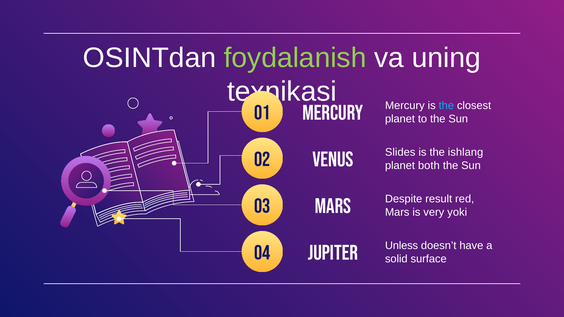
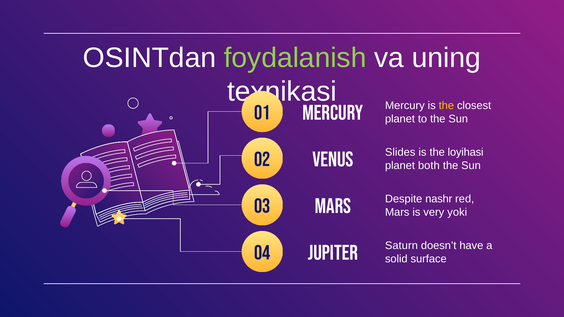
the colour: light blue -> yellow (446, 106)
ishlang: ishlang -> loyihasi (466, 152)
result: result -> nashr (439, 199)
Unless: Unless -> Saturn (401, 246)
